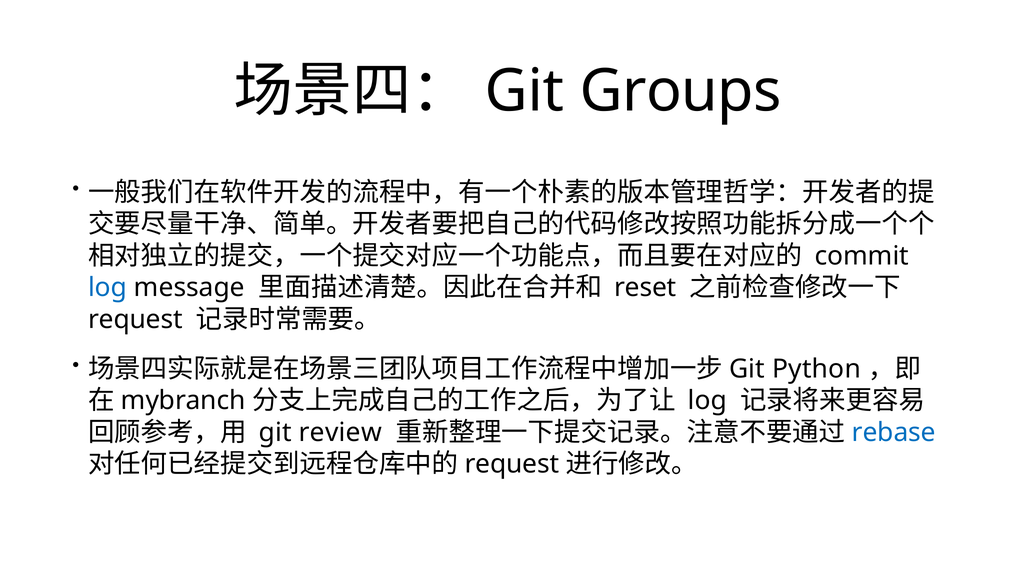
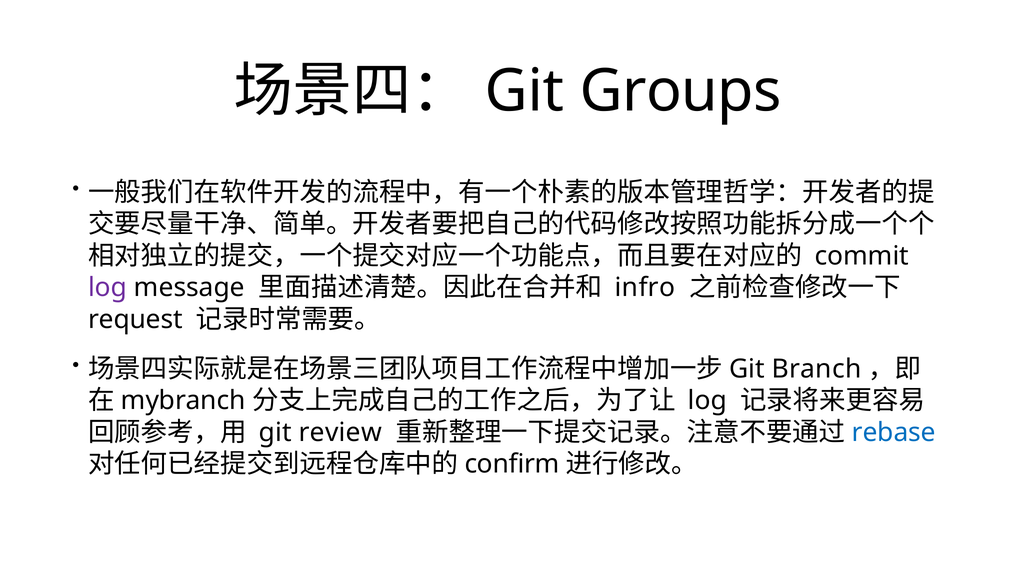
log colour: blue -> purple (108, 288)
reset: reset -> infro (645, 288)
Python: Python -> Branch (817, 369)
request: request -> confirm (512, 464)
